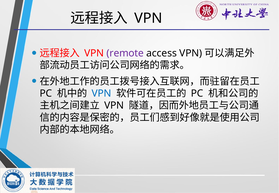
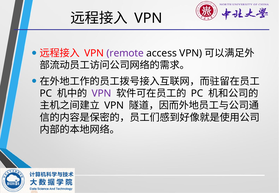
VPN colour: blue -> purple (101, 94)
